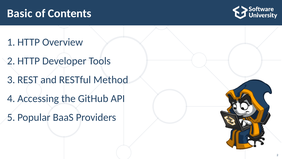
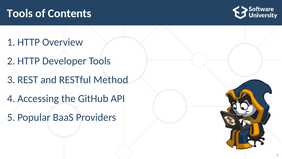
Basic: Basic -> Tools (20, 13)
